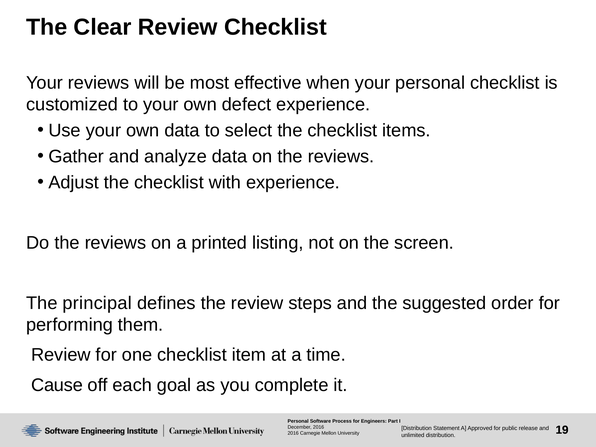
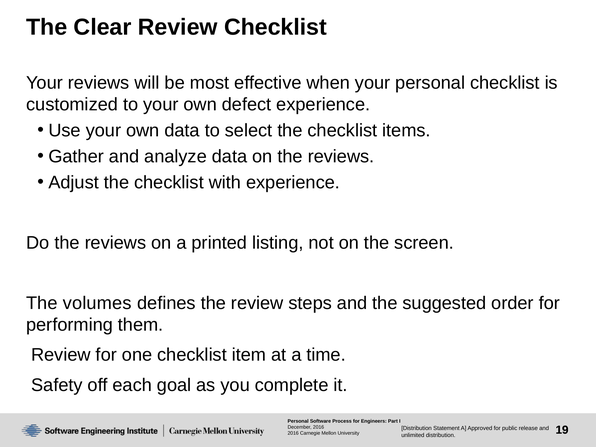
principal: principal -> volumes (97, 303)
Cause: Cause -> Safety (57, 385)
